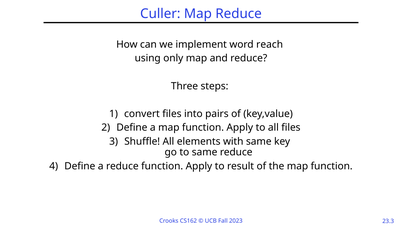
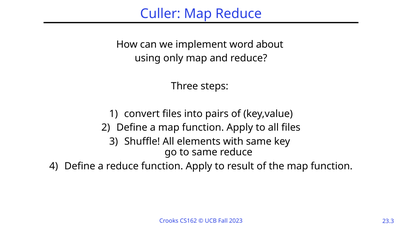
reach: reach -> about (270, 45)
